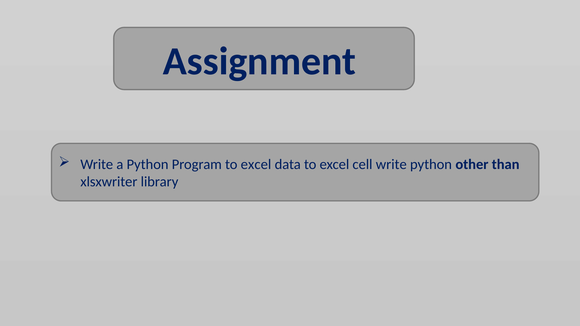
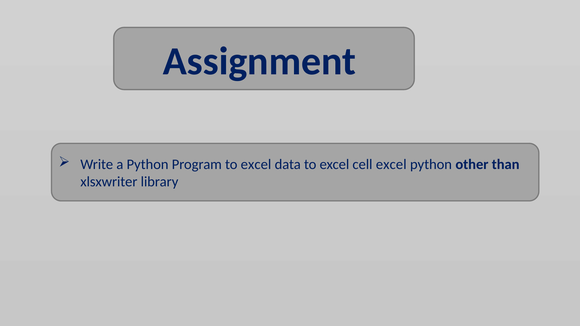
cell write: write -> excel (391, 165)
